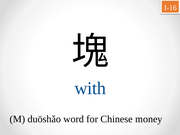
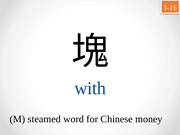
duōshǎo: duōshǎo -> steamed (44, 119)
